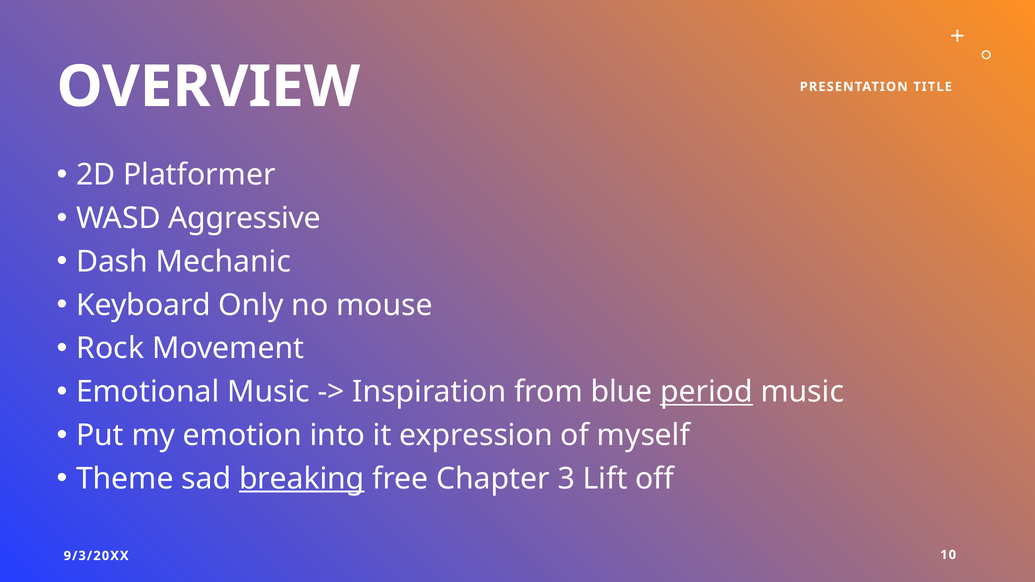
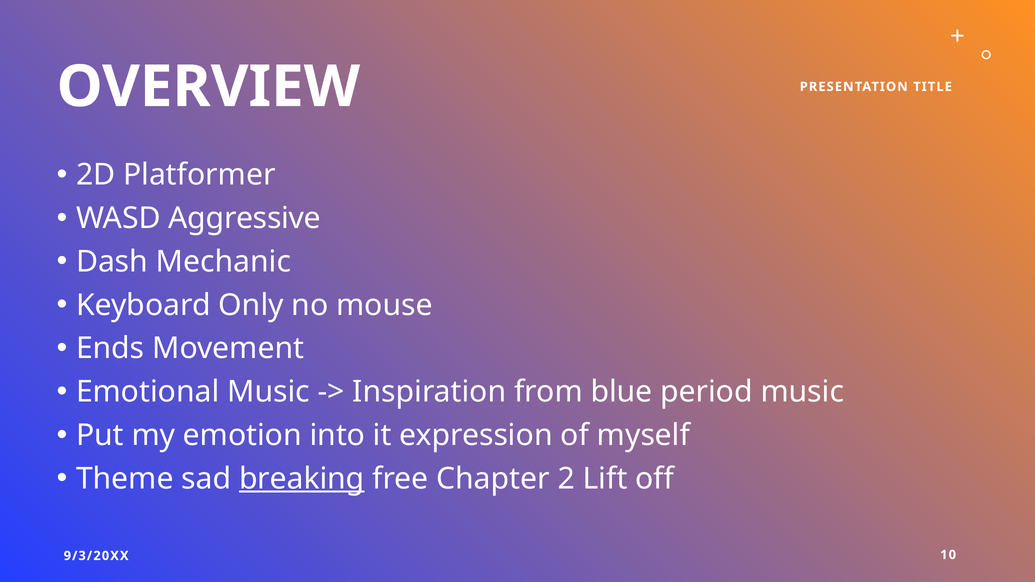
Rock: Rock -> Ends (110, 349)
period underline: present -> none (707, 392)
3: 3 -> 2 (566, 479)
